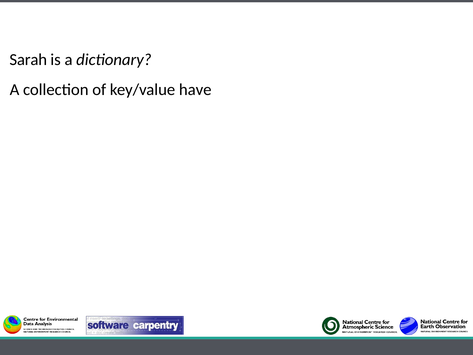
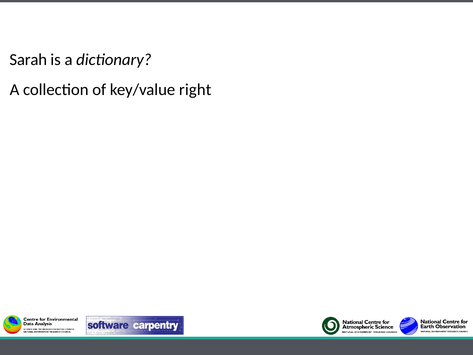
have: have -> right (195, 90)
